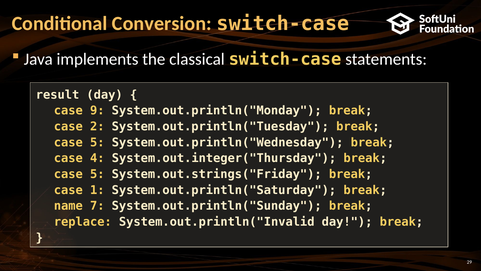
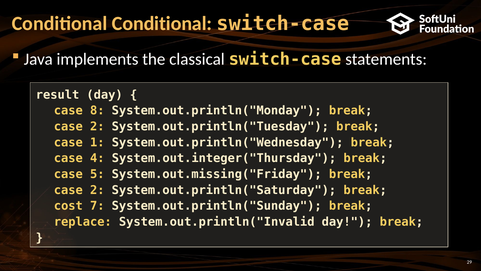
Conditional Conversion: Conversion -> Conditional (162, 23)
9: 9 -> 8 (97, 111)
5: 5 -> 1 (97, 142)
System.out.strings("Friday: System.out.strings("Friday -> System.out.missing("Friday (217, 174)
1: 1 -> 2 (97, 190)
name: name -> cost (68, 206)
